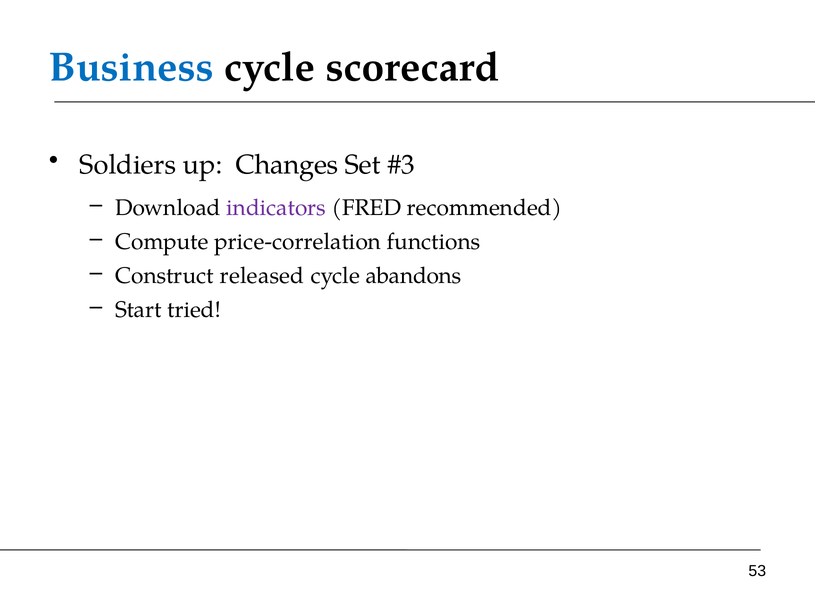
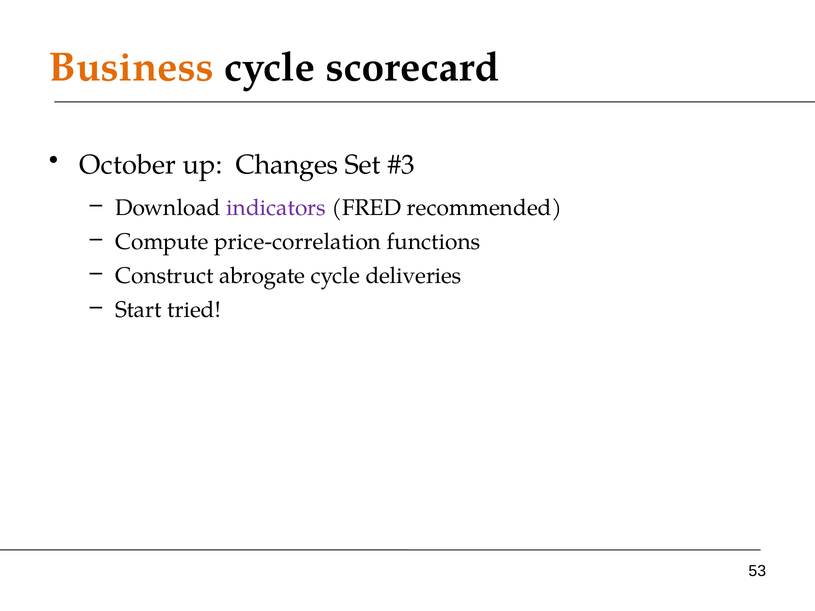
Business colour: blue -> orange (131, 67)
Soldiers: Soldiers -> October (128, 165)
released: released -> abrogate (262, 276)
abandons: abandons -> deliveries (413, 276)
